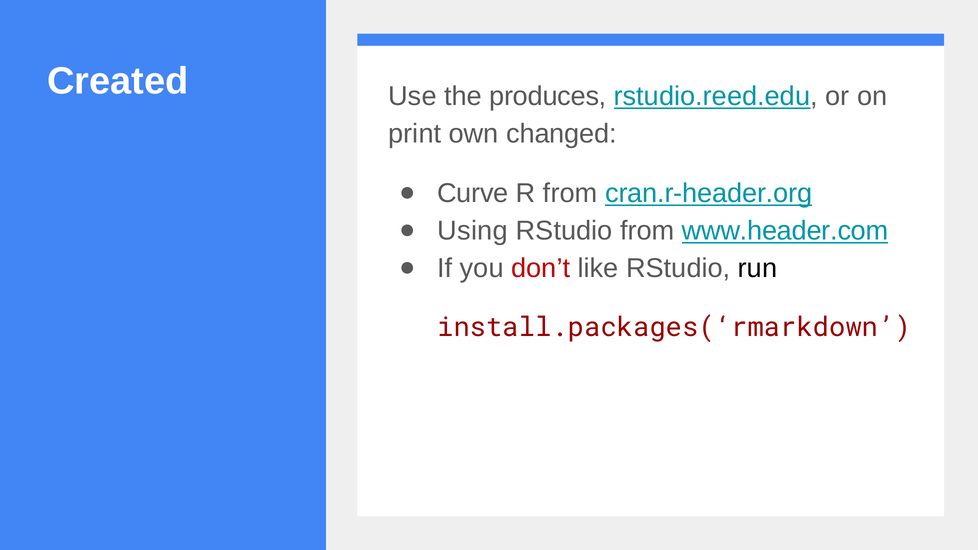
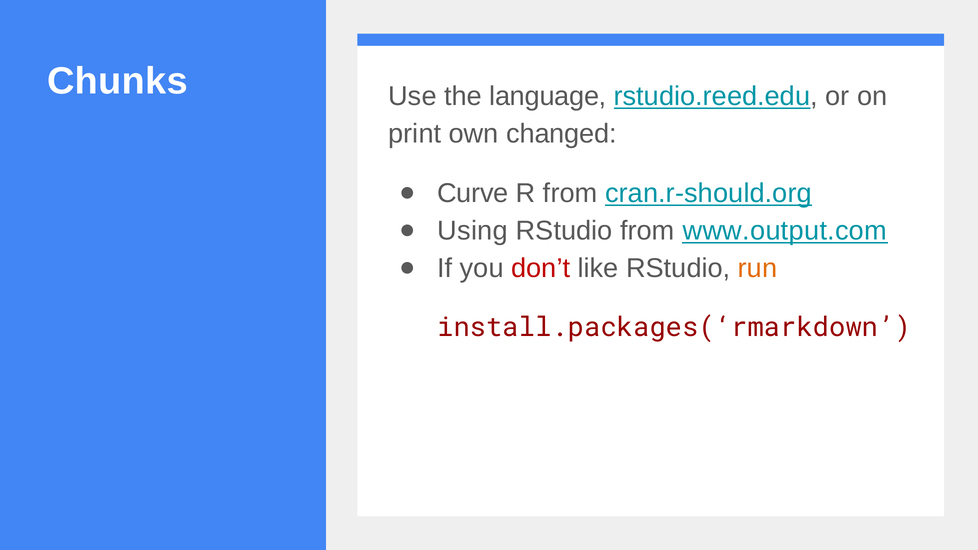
Created: Created -> Chunks (118, 81)
produces: produces -> language (548, 96)
cran.r-header.org: cran.r-header.org -> cran.r-should.org (709, 193)
www.header.com: www.header.com -> www.output.com (785, 231)
run colour: black -> orange (758, 268)
